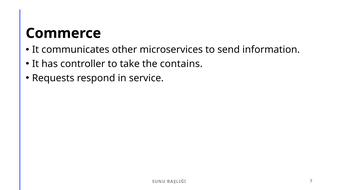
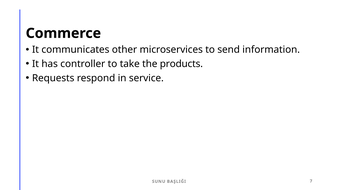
contains: contains -> products (181, 64)
